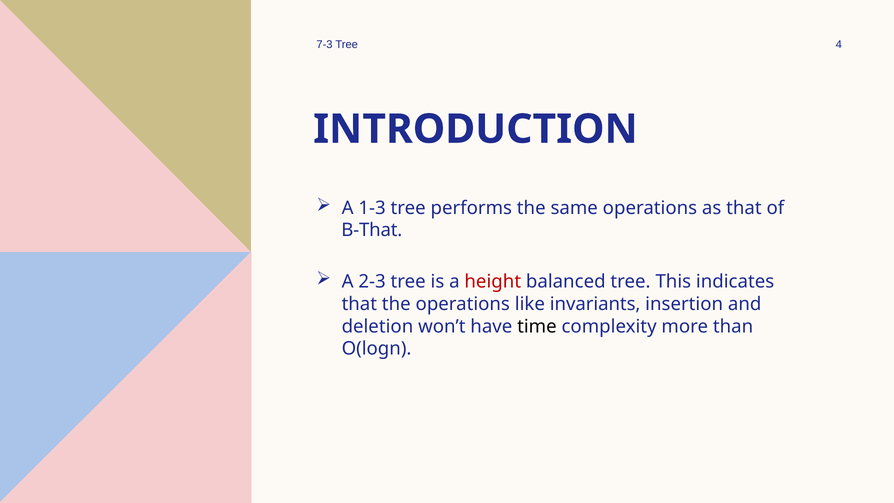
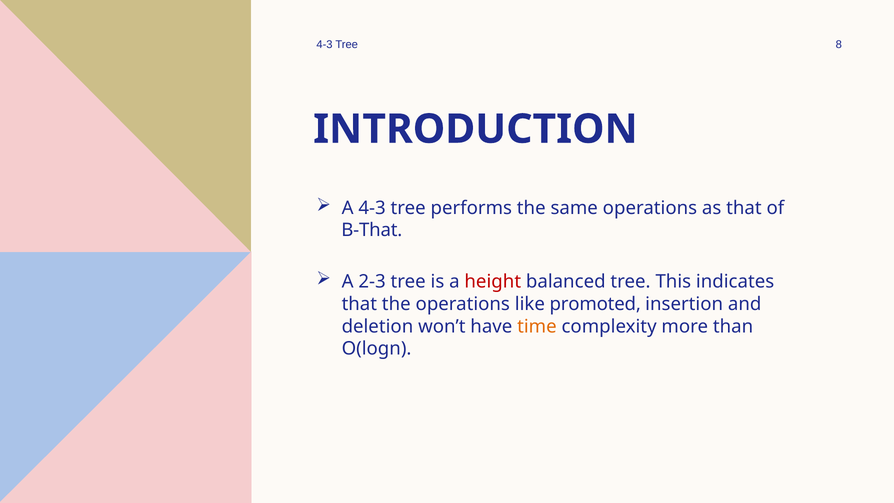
7-3: 7-3 -> 4-3 (325, 44)
4: 4 -> 8 (839, 44)
A 1-3: 1-3 -> 4-3 (372, 208)
invariants: invariants -> promoted (595, 304)
time colour: black -> orange (537, 326)
